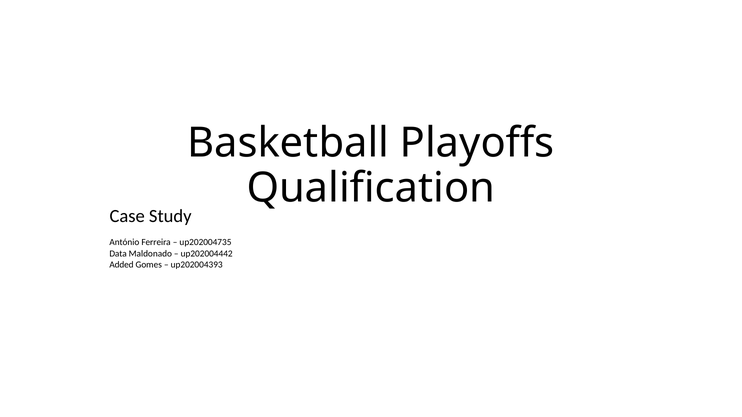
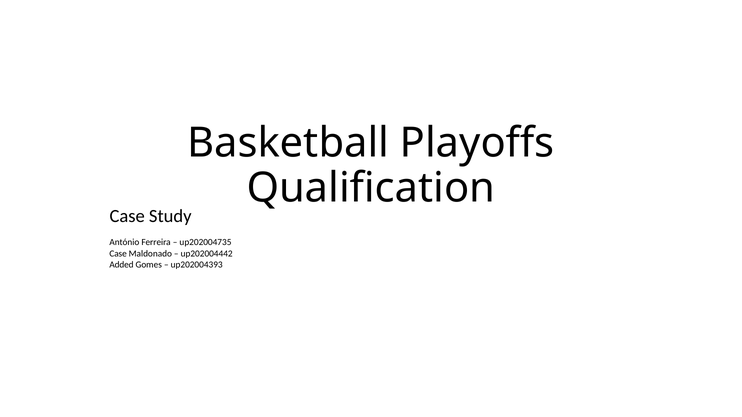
Data: Data -> Case (118, 254)
